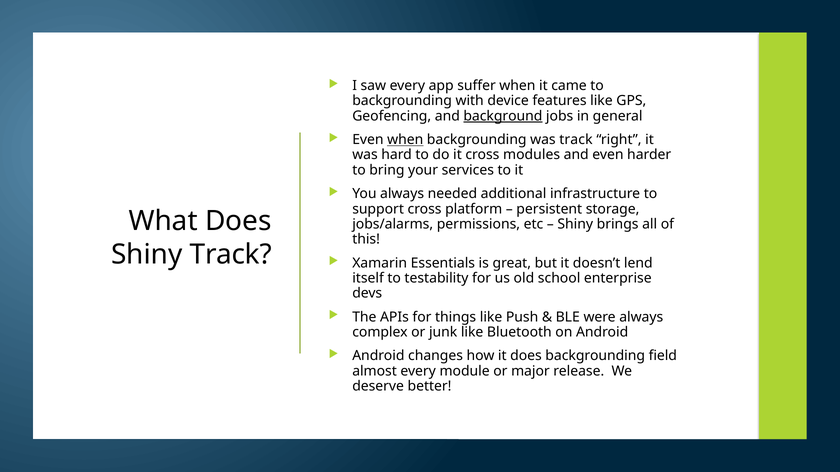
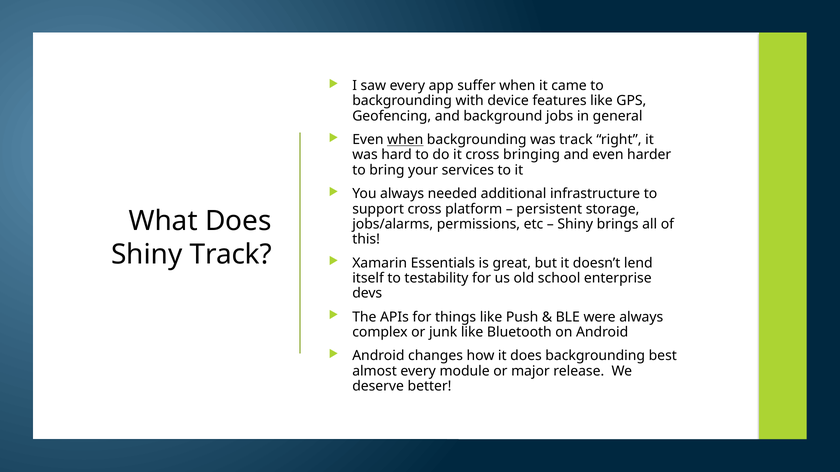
background underline: present -> none (503, 116)
modules: modules -> bringing (532, 155)
field: field -> best (663, 356)
